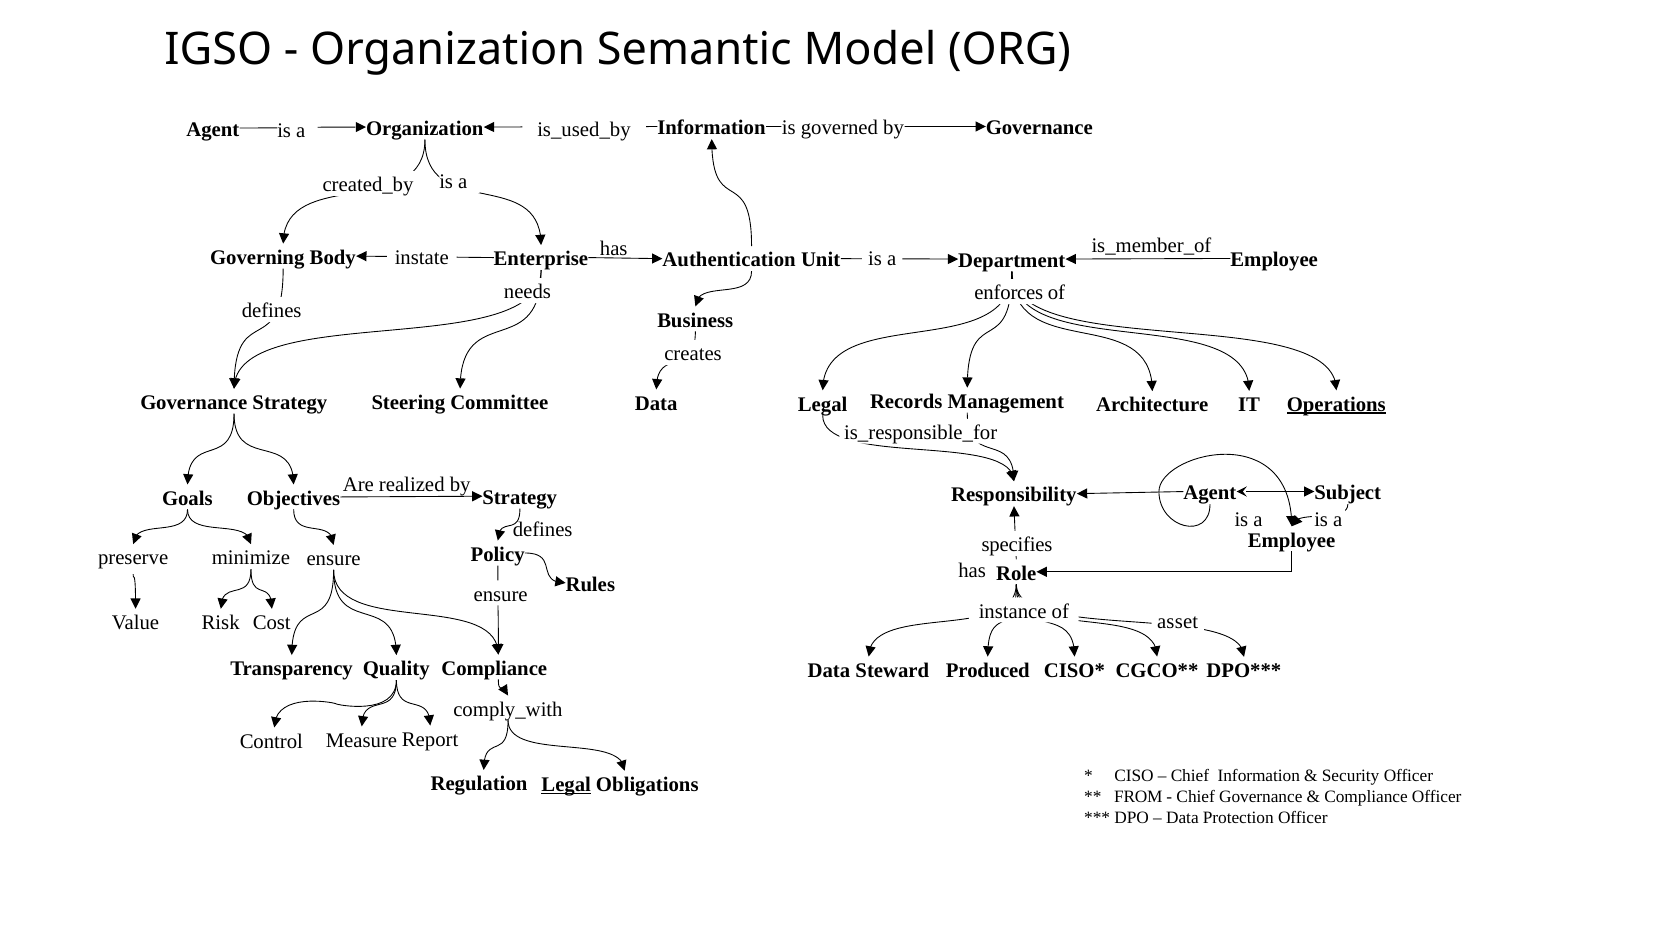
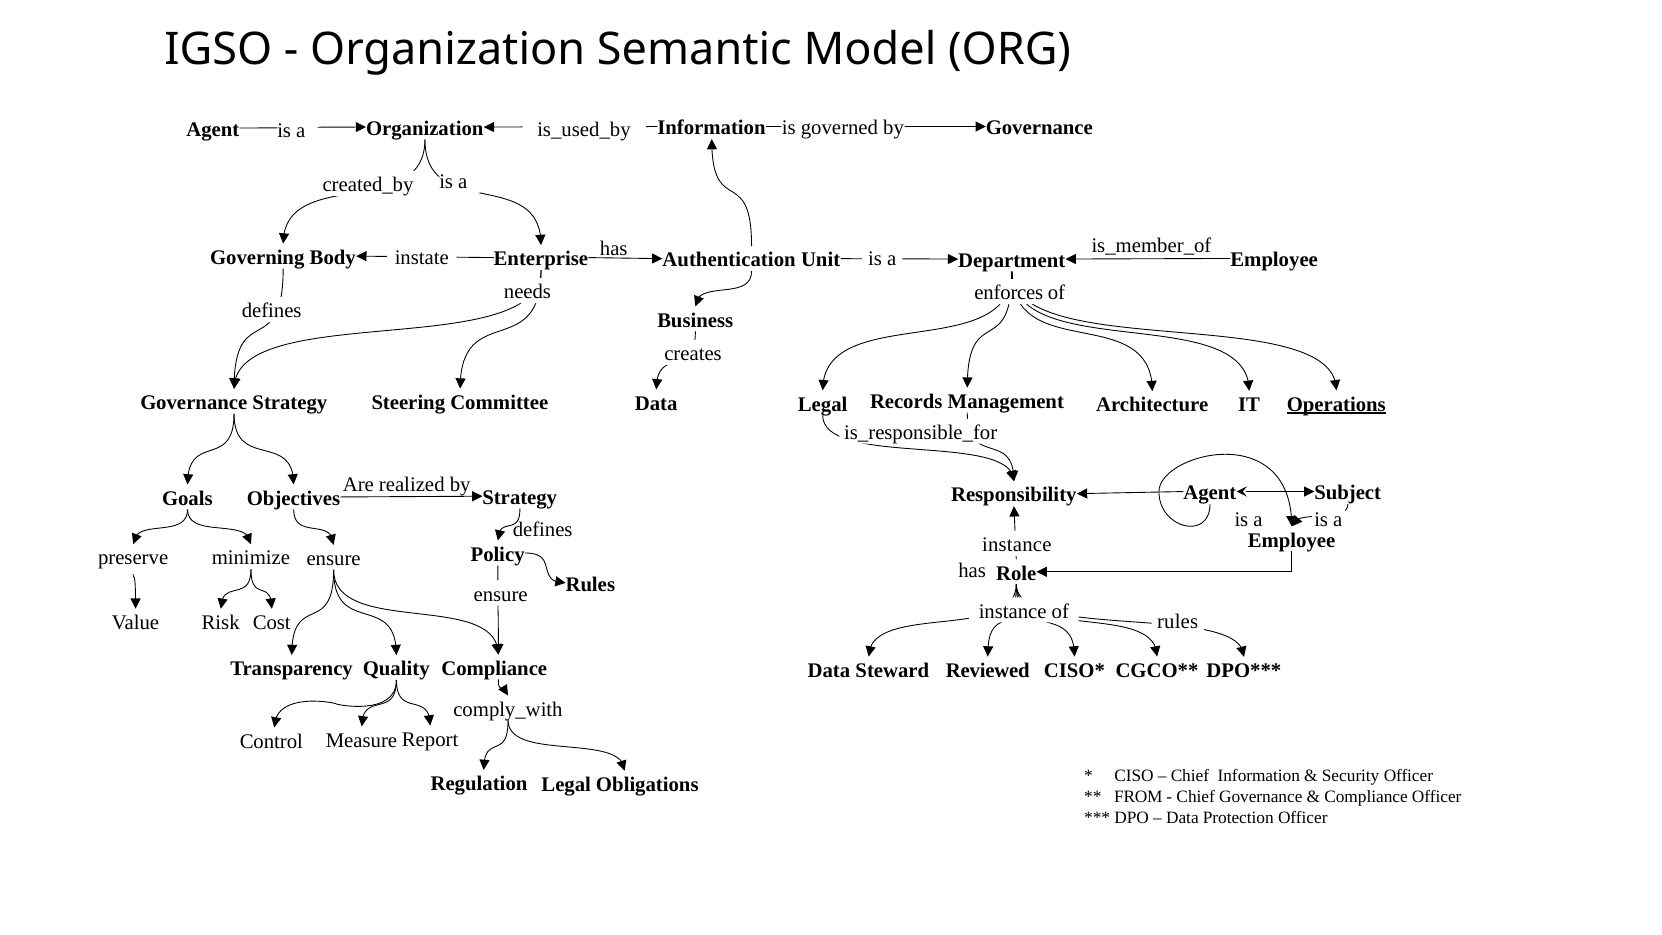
specifies: specifies -> instance (1017, 545)
asset: asset -> rules (1178, 622)
Produced: Produced -> Reviewed (988, 670)
Legal underline: present -> none (566, 785)
